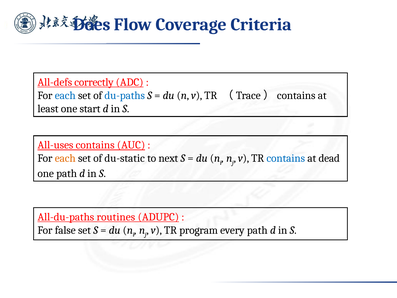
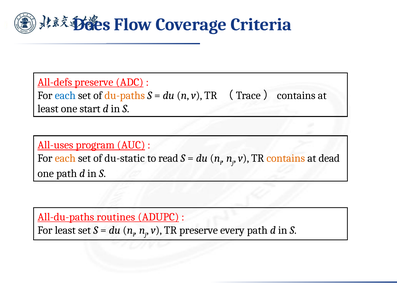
All-defs correctly: correctly -> preserve (94, 82)
du-paths colour: blue -> orange (125, 95)
All-uses contains: contains -> program (95, 145)
next: next -> read (168, 158)
contains colour: blue -> orange (286, 158)
For false: false -> least (65, 230)
TR program: program -> preserve (199, 230)
